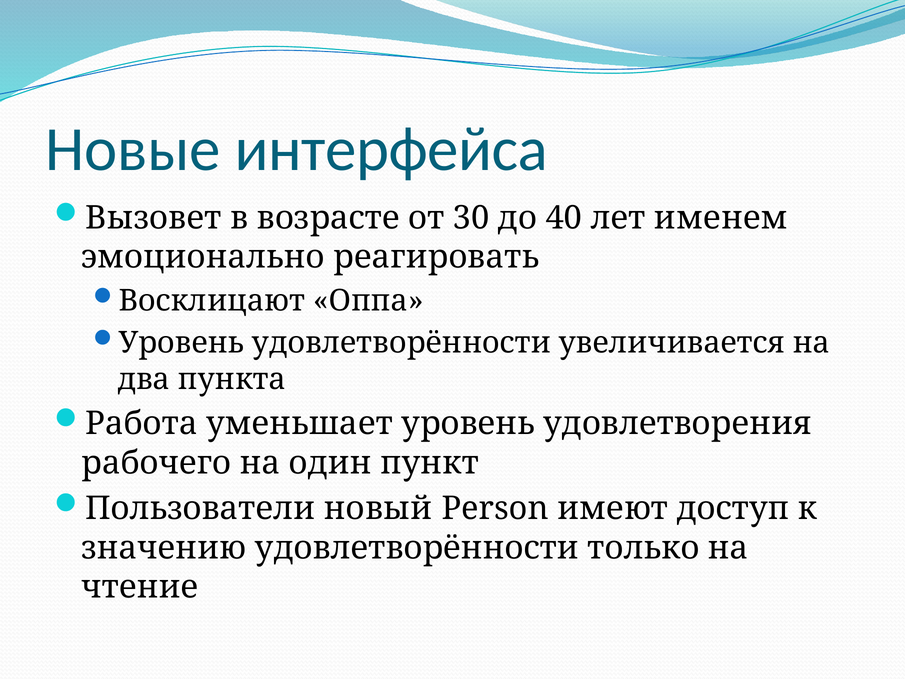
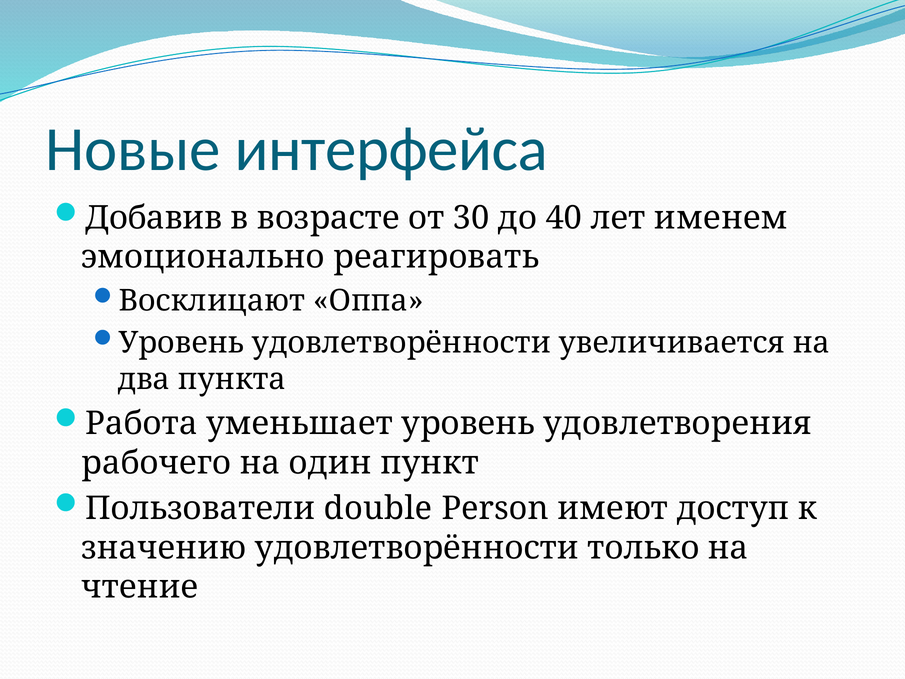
Вызовет: Вызовет -> Добавив (154, 218)
новый: новый -> double (378, 508)
